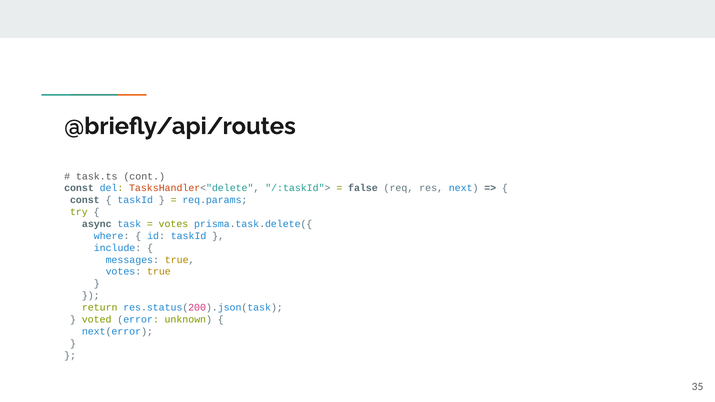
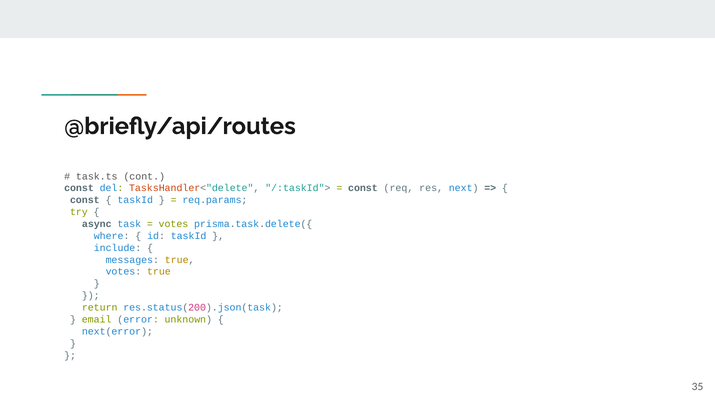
false: false -> const (363, 188)
voted: voted -> email (97, 320)
